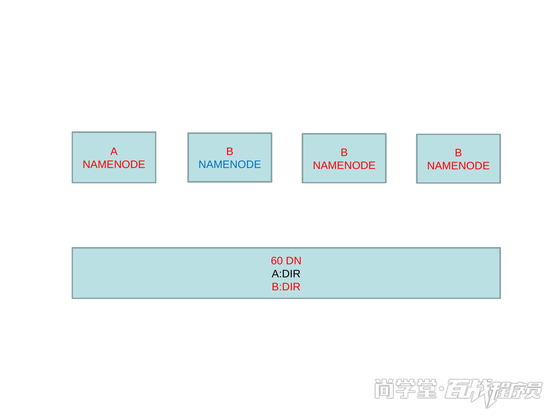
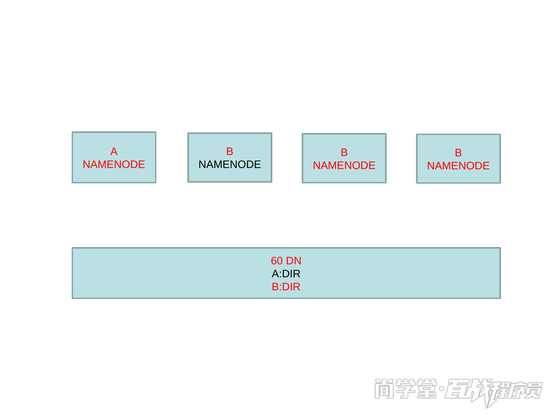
NAMENODE colour: blue -> black (230, 165)
